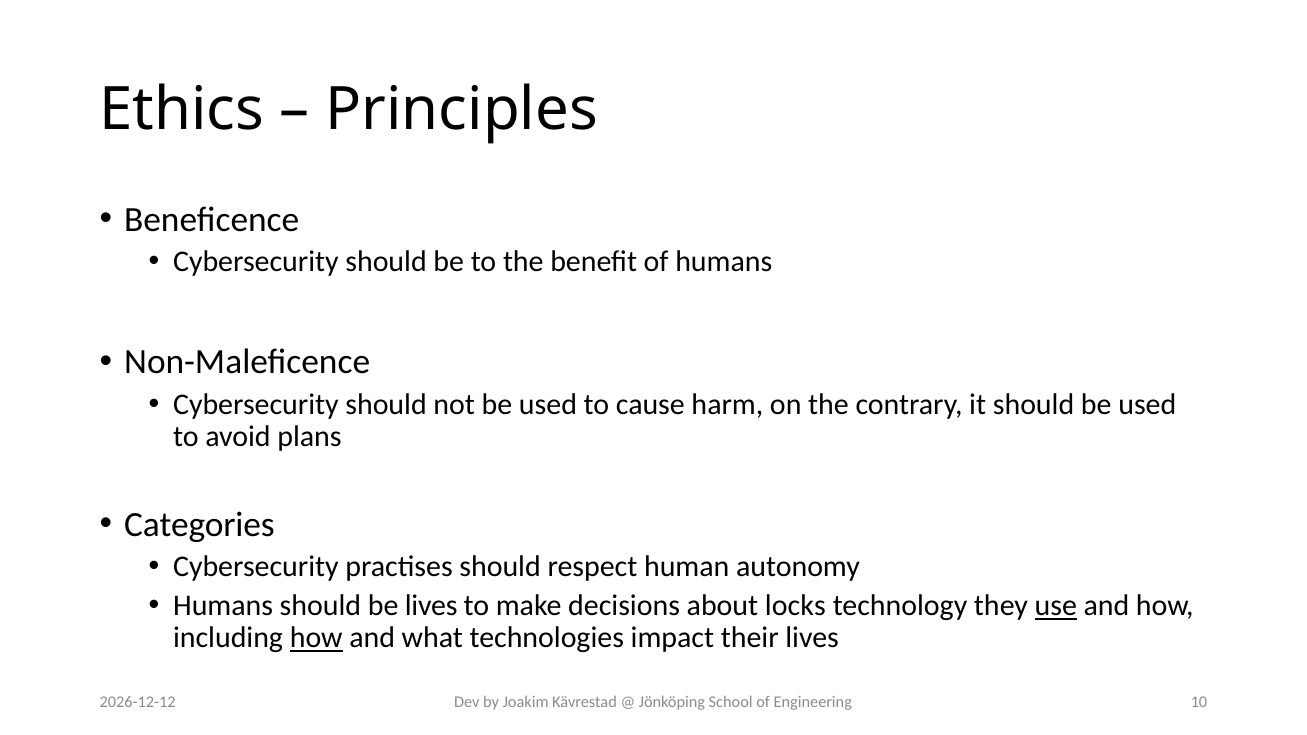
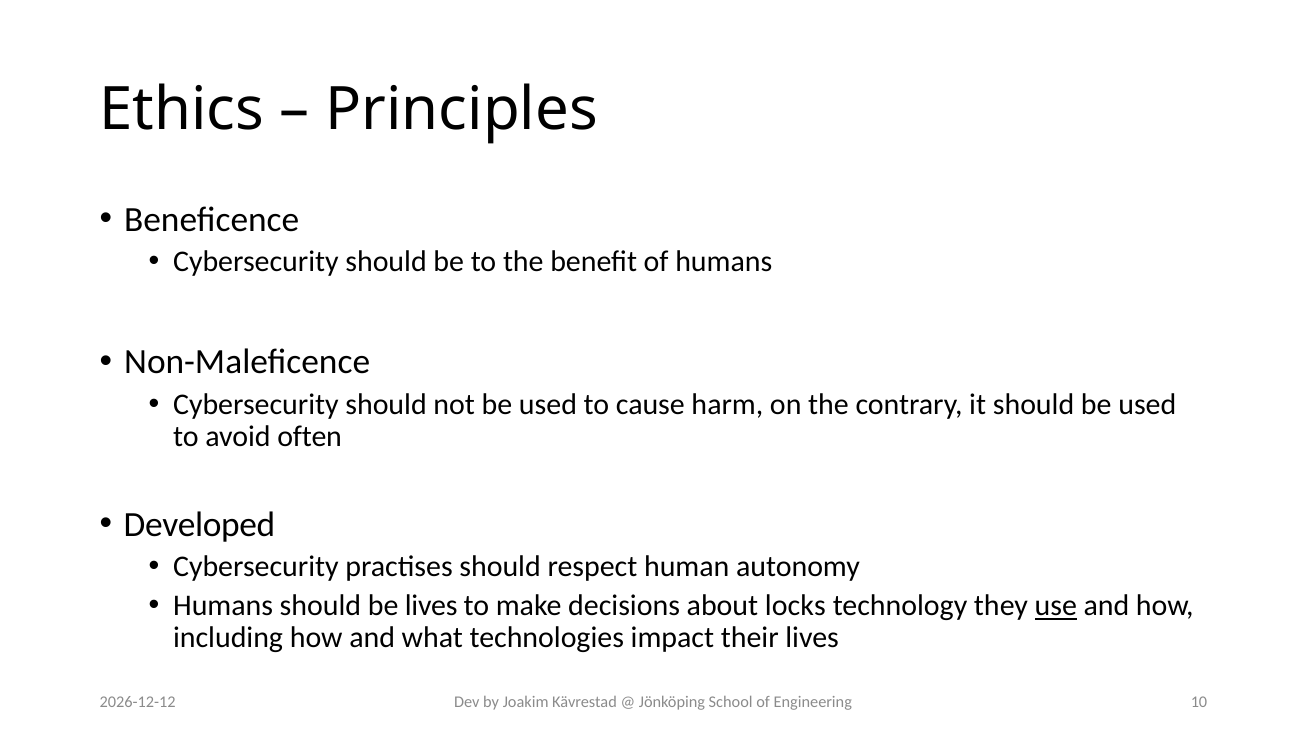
plans: plans -> often (310, 437)
Categories: Categories -> Developed (199, 525)
how underline: present -> none (316, 638)
